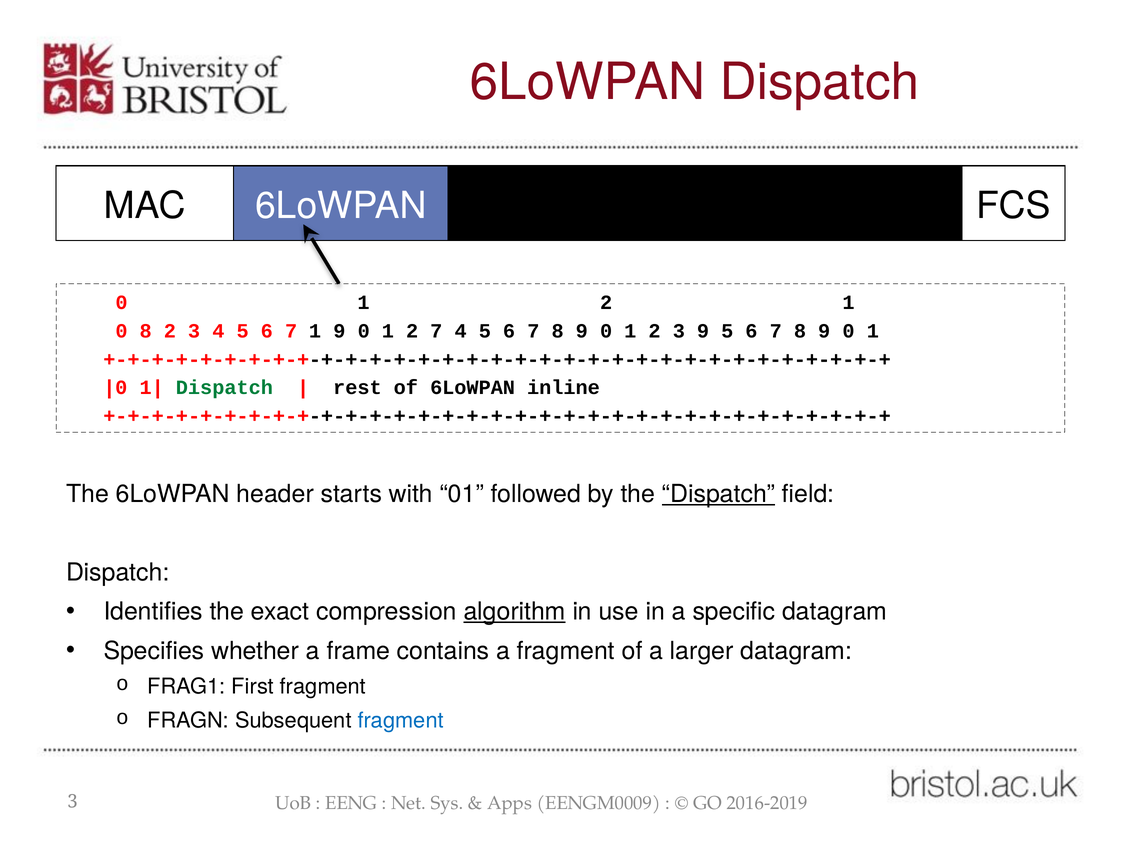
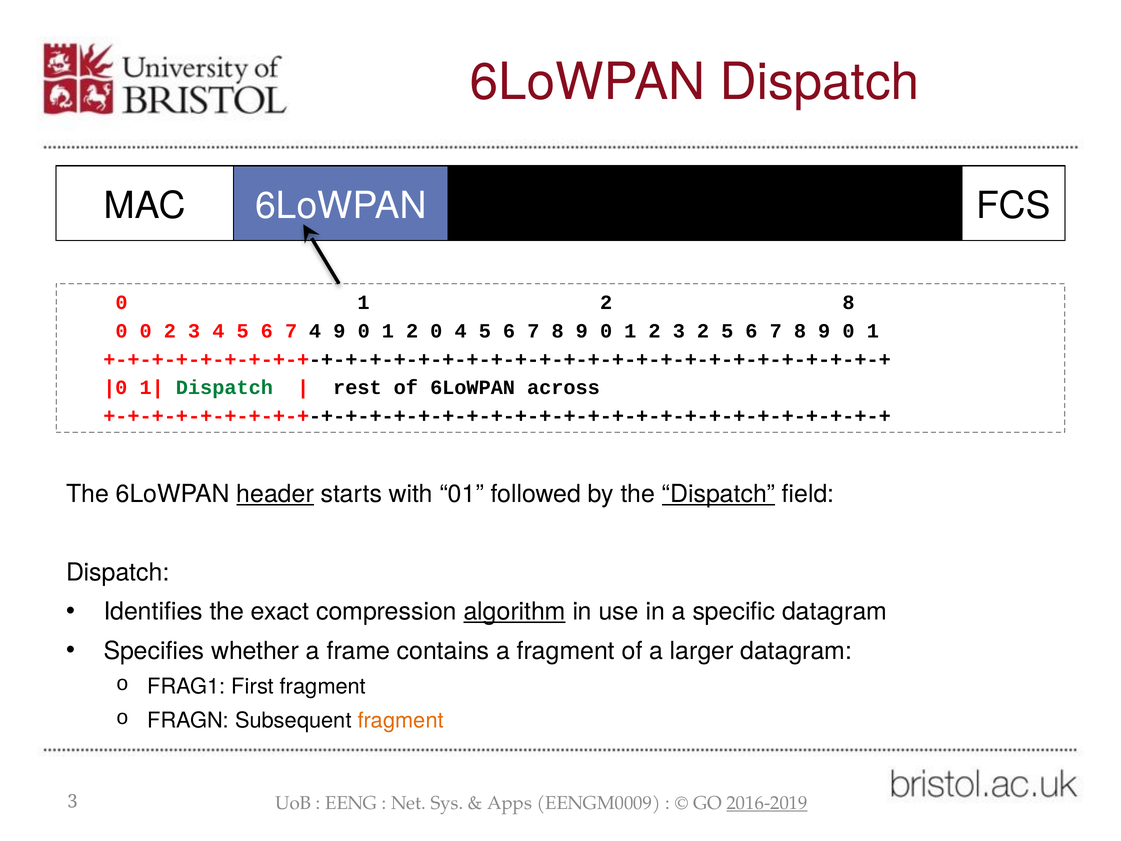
2 1: 1 -> 8 (849, 303)
0 8: 8 -> 0 (146, 331)
7 1: 1 -> 4 (315, 331)
2 7: 7 -> 0 (436, 331)
3 9: 9 -> 2 (703, 331)
inline: inline -> across (563, 388)
header underline: none -> present (275, 494)
fragment colour: blue -> orange (401, 720)
2016-2019 underline: none -> present (767, 803)
